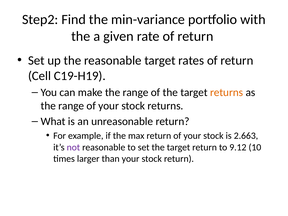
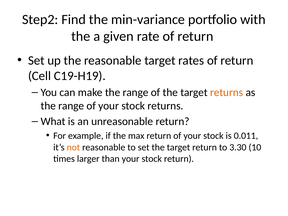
2.663: 2.663 -> 0.011 (246, 136)
not colour: purple -> orange (73, 147)
9.12: 9.12 -> 3.30 (238, 147)
